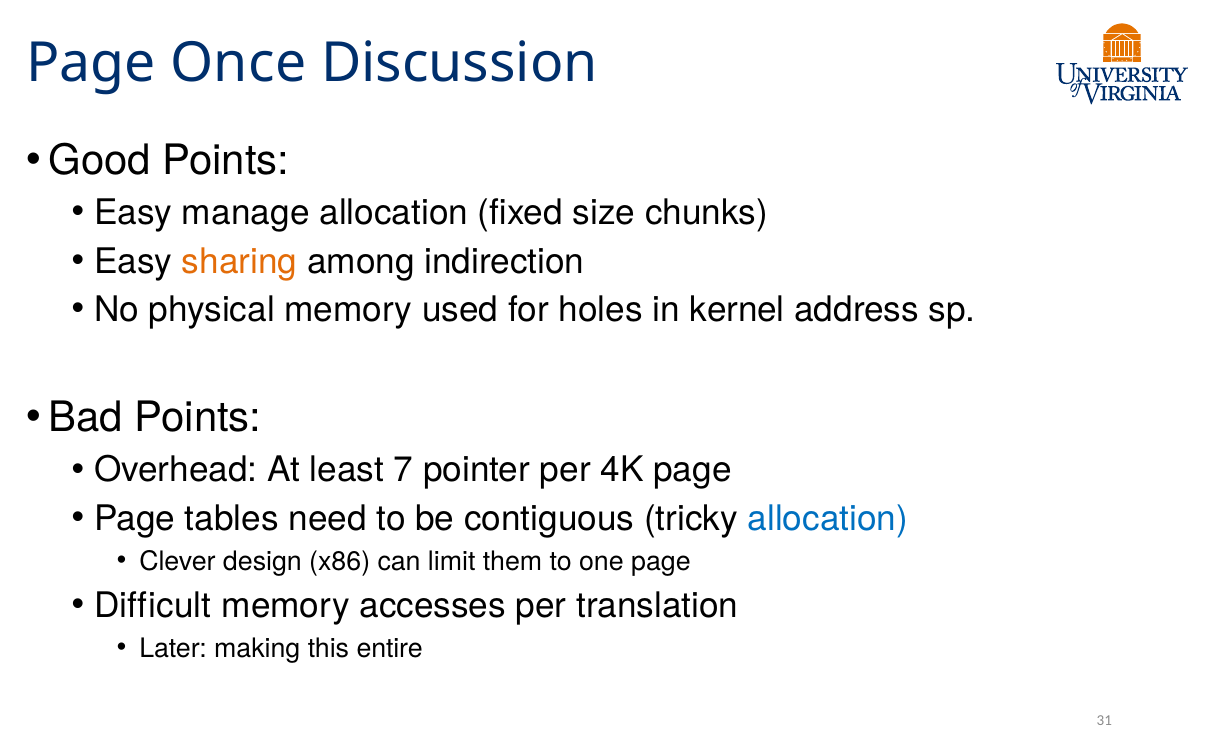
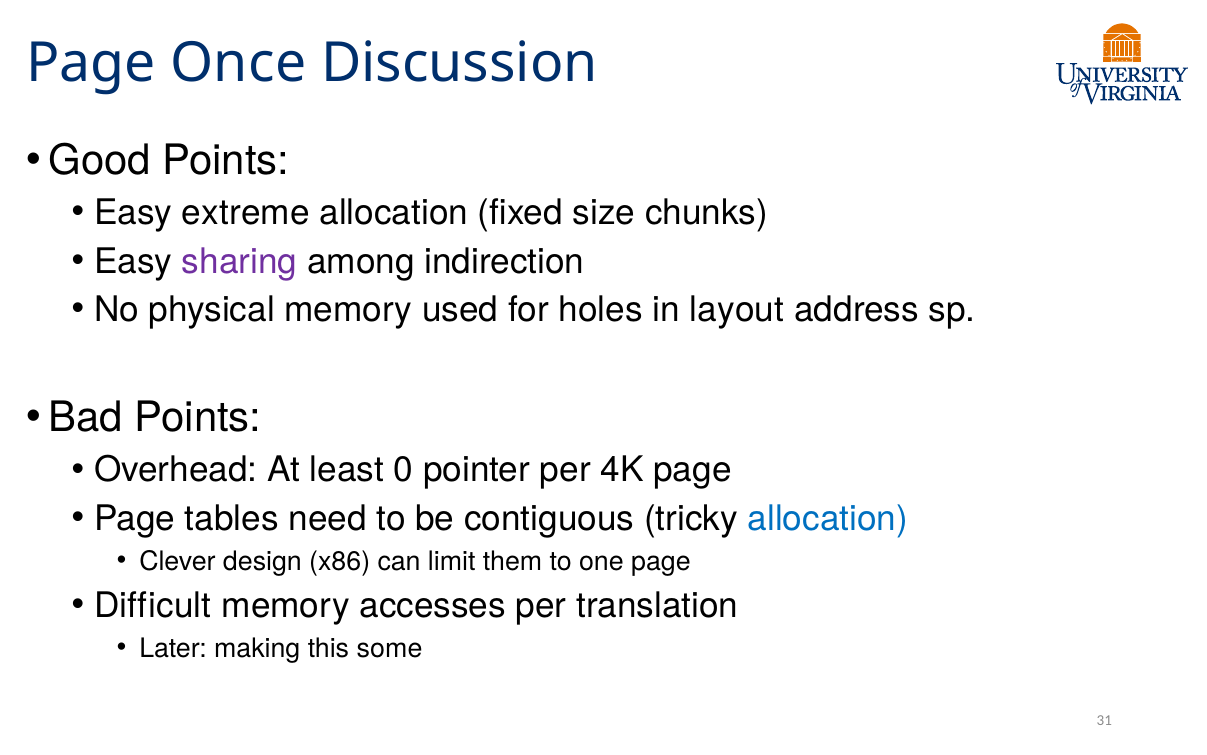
manage: manage -> extreme (246, 213)
sharing colour: orange -> purple (240, 261)
kernel: kernel -> layout (737, 310)
7: 7 -> 0 (404, 470)
entire: entire -> some (390, 648)
